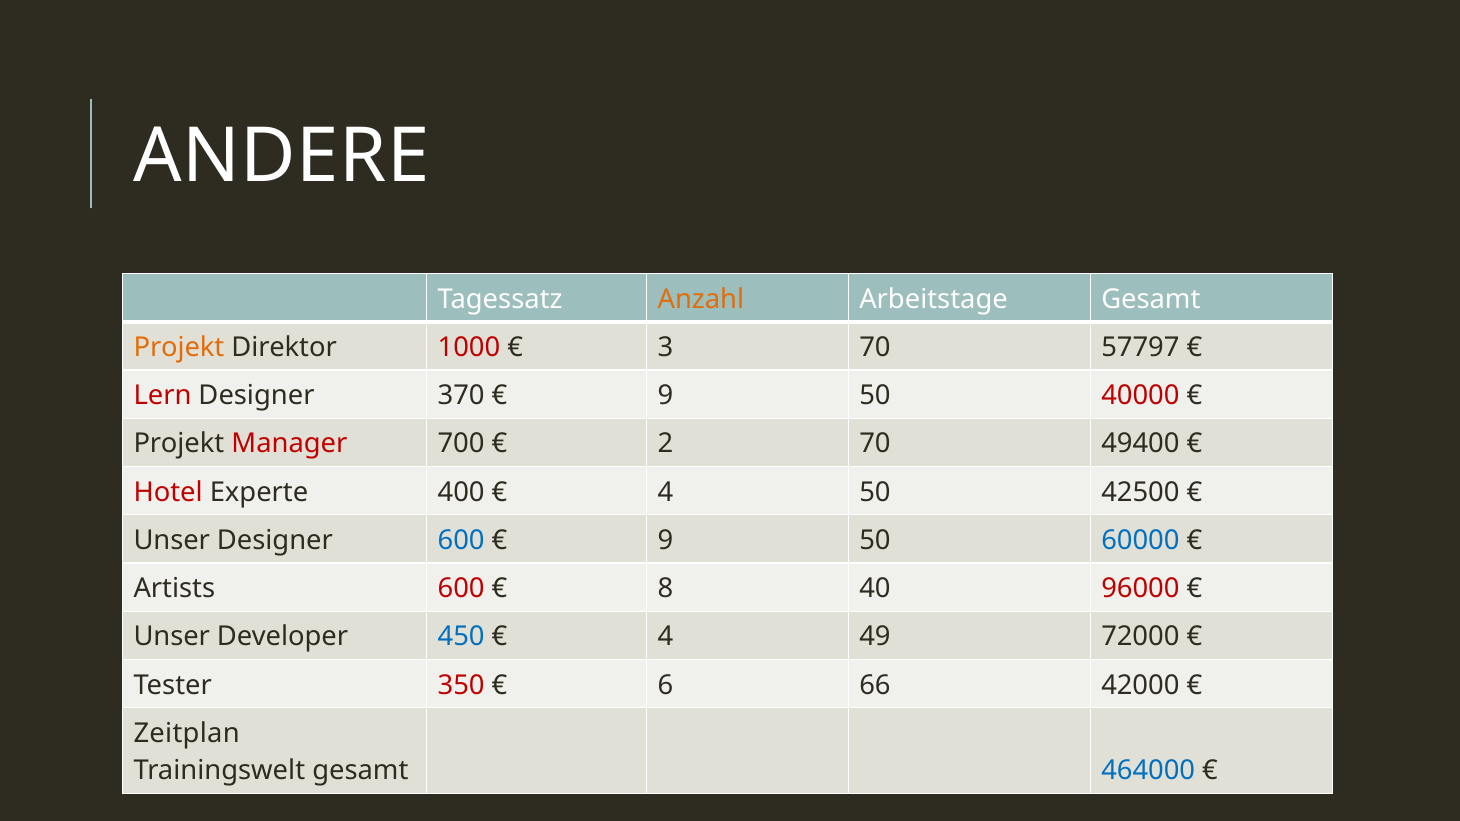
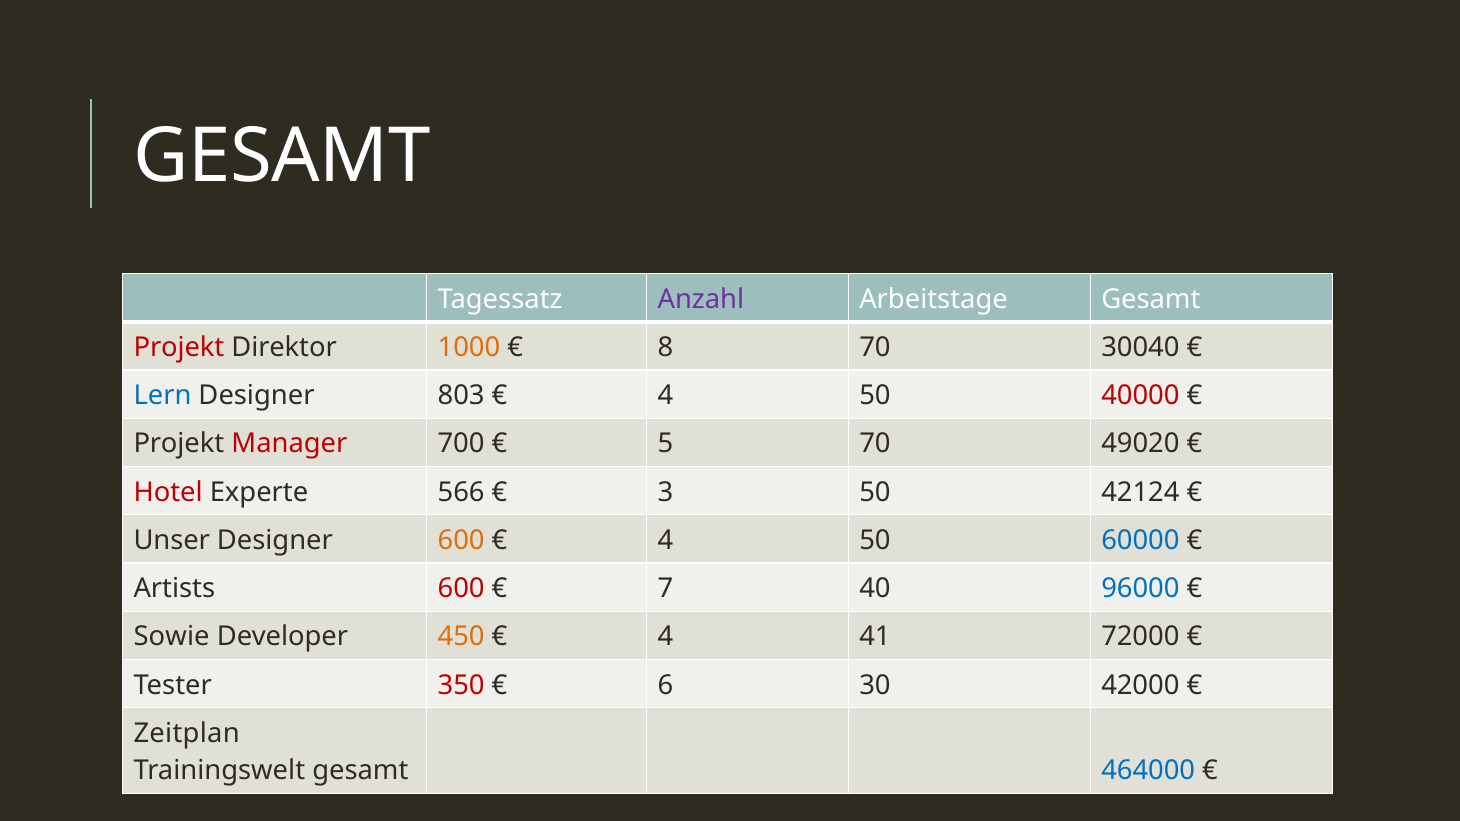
ANDERE: ANDERE -> GESAMT (282, 157)
Anzahl colour: orange -> purple (701, 299)
Projekt colour: orange -> red (179, 348)
1000 colour: red -> orange (469, 348)
3: 3 -> 8 (665, 348)
57797: 57797 -> 30040 (1140, 348)
Lern colour: red -> blue (163, 396)
370: 370 -> 803 (461, 396)
9: 9 -> 4 (665, 396)
2: 2 -> 5 (665, 444)
49400: 49400 -> 49020 (1140, 444)
400: 400 -> 566 (461, 492)
4: 4 -> 3 (665, 492)
42500: 42500 -> 42124 (1140, 492)
600 colour: blue -> orange (461, 541)
9: 9 -> 4 (665, 541)
8: 8 -> 7 (665, 589)
96000 colour: red -> blue (1140, 589)
Unser: Unser -> Sowie (172, 637)
450 colour: blue -> orange (461, 637)
49: 49 -> 41 (875, 637)
66: 66 -> 30 (875, 685)
